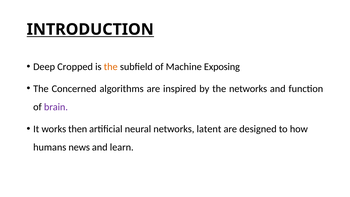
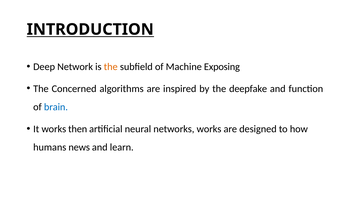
Cropped: Cropped -> Network (75, 67)
the networks: networks -> deepfake (248, 89)
brain colour: purple -> blue (56, 107)
networks latent: latent -> works (209, 129)
